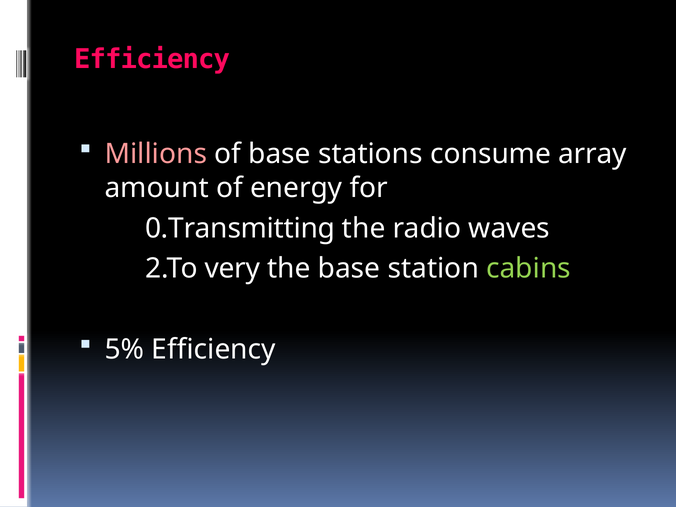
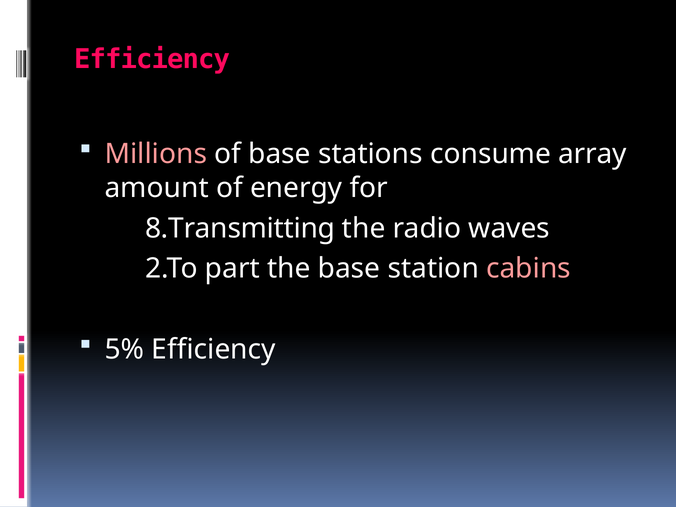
0.Transmitting: 0.Transmitting -> 8.Transmitting (240, 228)
very: very -> part (232, 269)
cabins colour: light green -> pink (529, 269)
